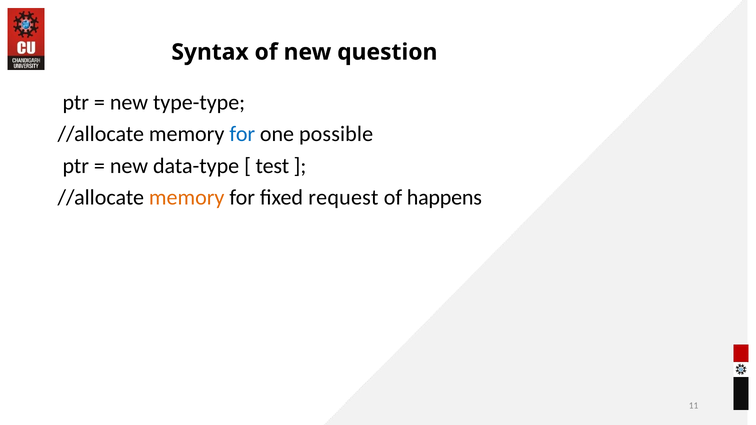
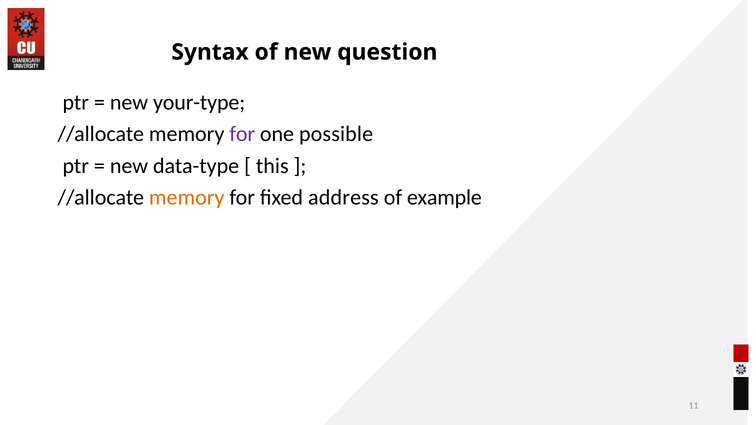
type-type: type-type -> your-type (199, 103)
for colour: blue -> purple (242, 134)
test: test -> this (272, 166)
request: request -> address (343, 198)
happens: happens -> example (444, 198)
